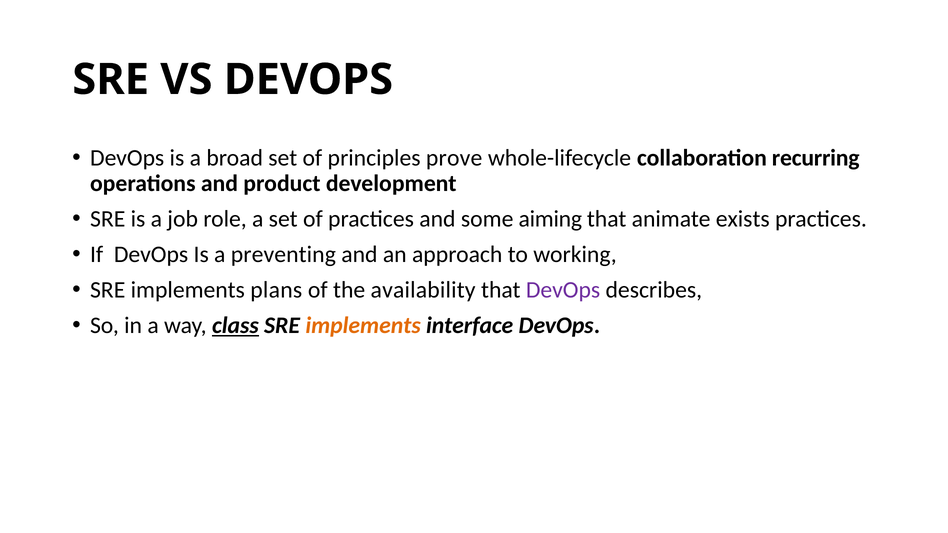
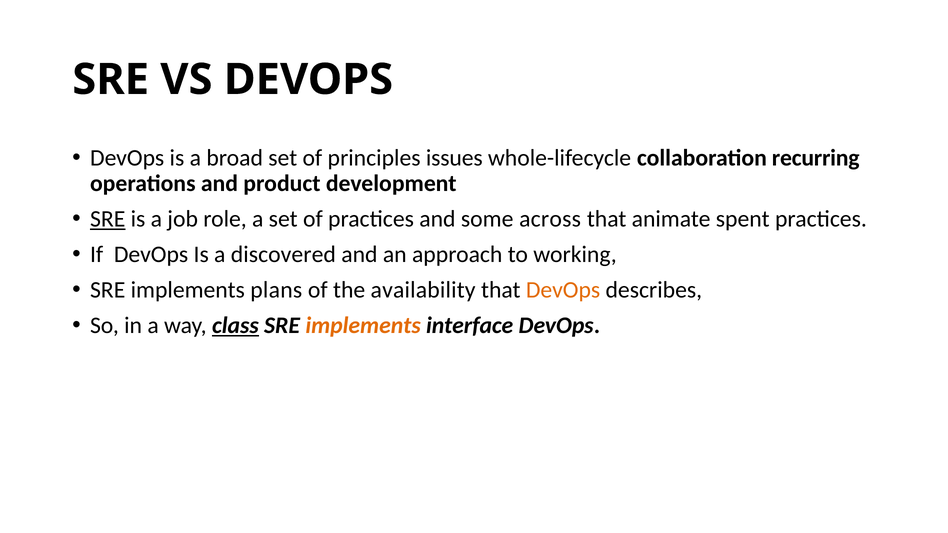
prove: prove -> issues (454, 158)
SRE underline: none -> present (108, 219)
aiming: aiming -> across (550, 219)
exists: exists -> spent (743, 219)
preventing: preventing -> discovered (283, 255)
DevOps colour: purple -> orange (563, 290)
